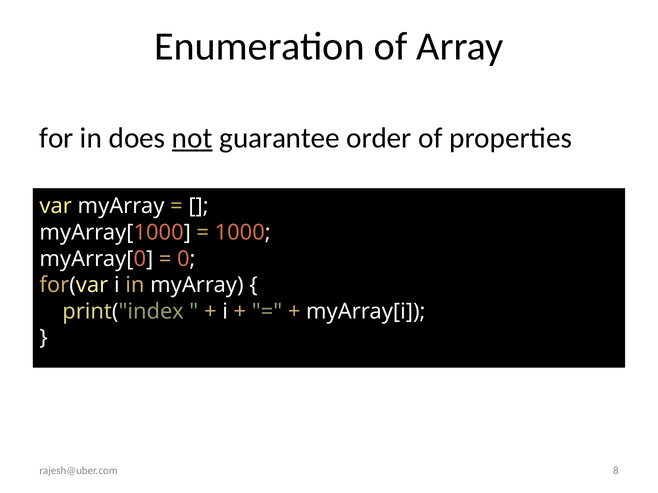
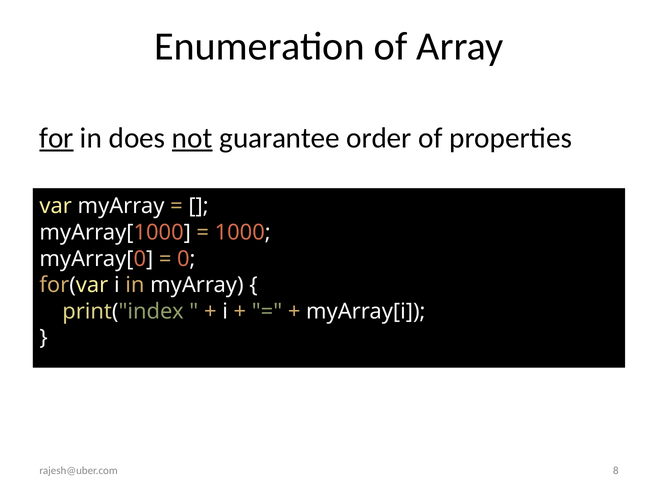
for underline: none -> present (57, 138)
